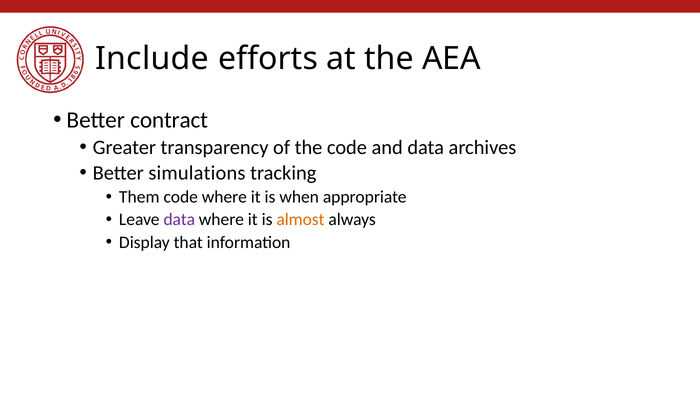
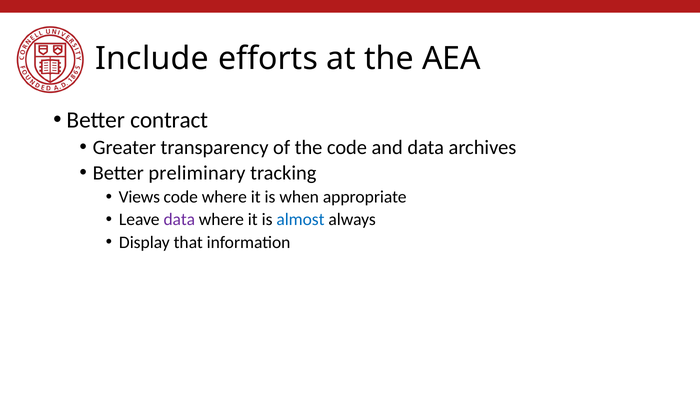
simulations: simulations -> preliminary (197, 173)
Them: Them -> Views (139, 197)
almost colour: orange -> blue (300, 220)
